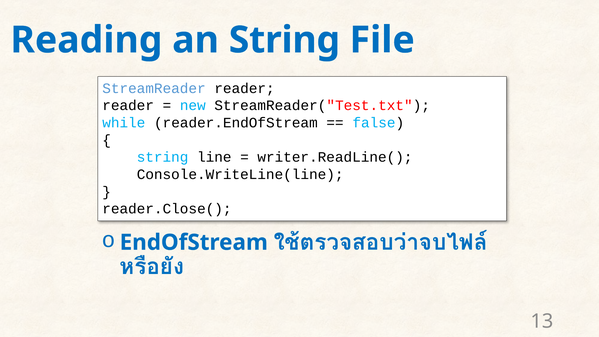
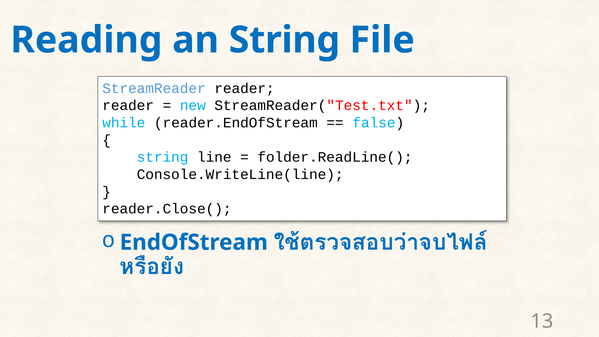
writer.ReadLine(: writer.ReadLine( -> folder.ReadLine( (335, 157)
